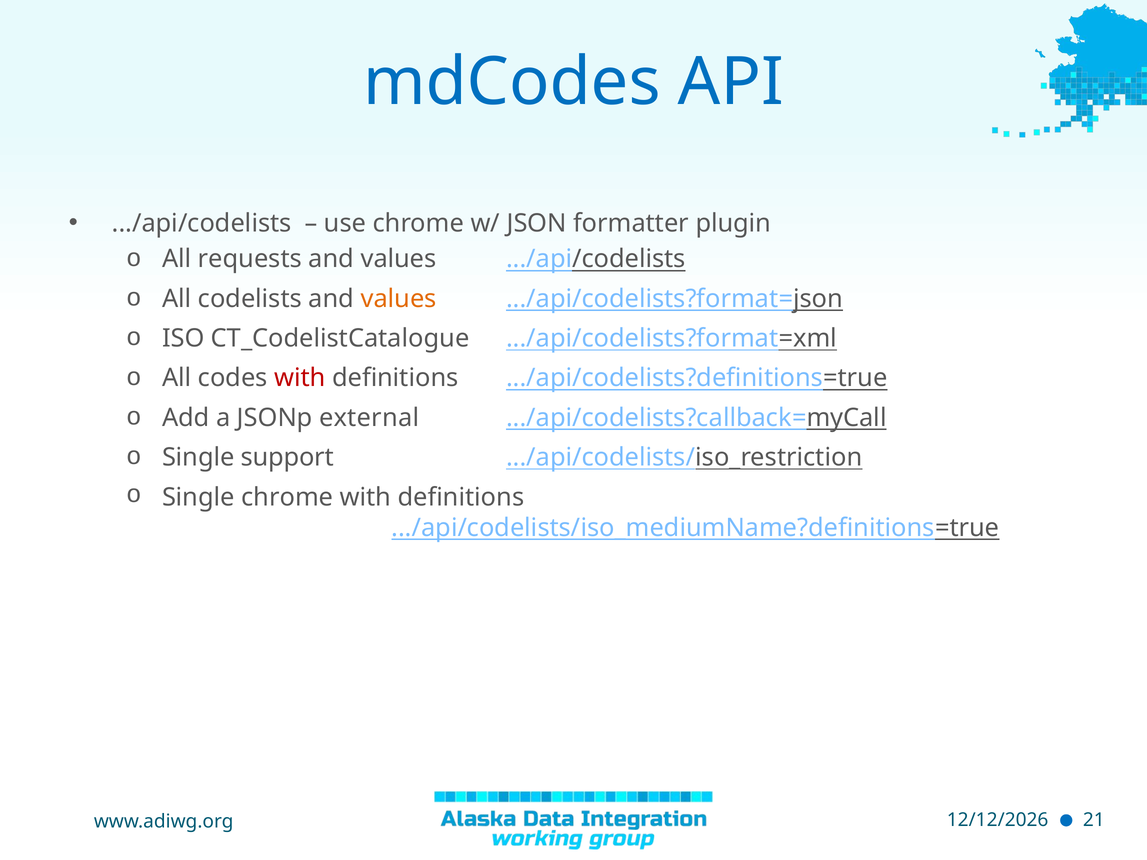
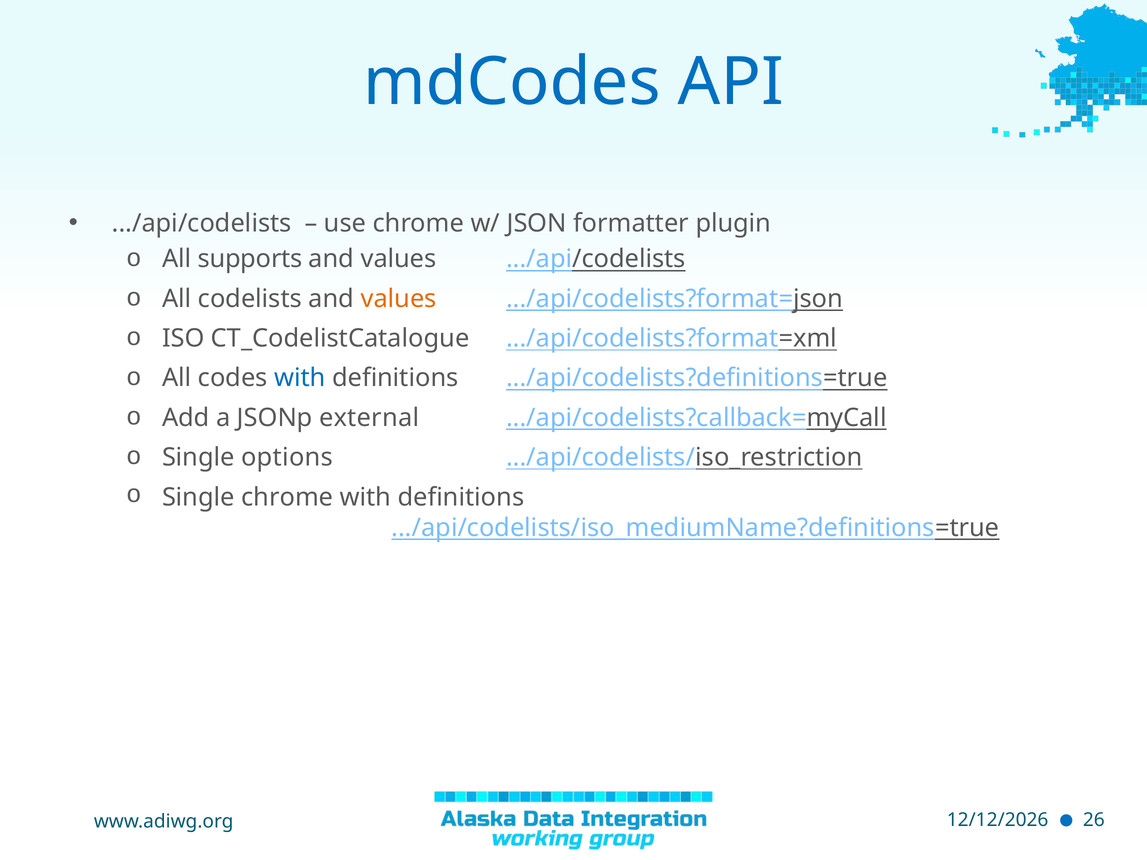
requests: requests -> supports (250, 259)
with colour: red -> blue (300, 378)
support: support -> options (287, 458)
21: 21 -> 26 (1094, 820)
